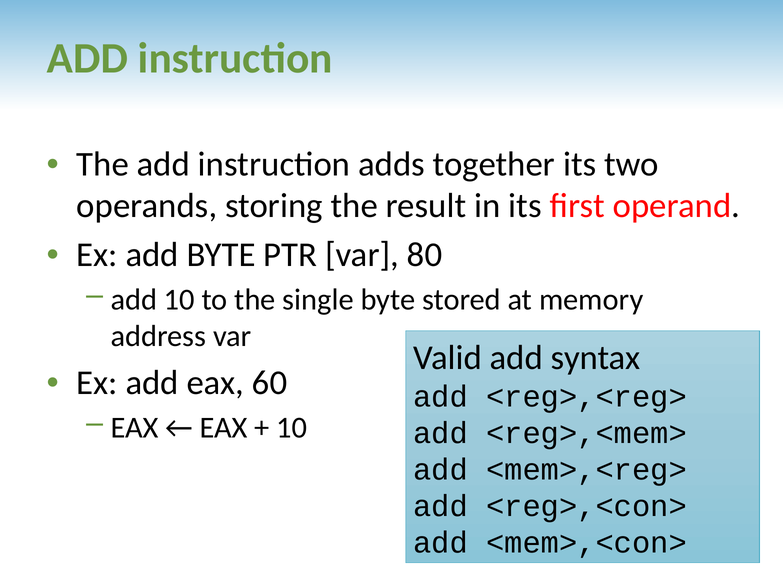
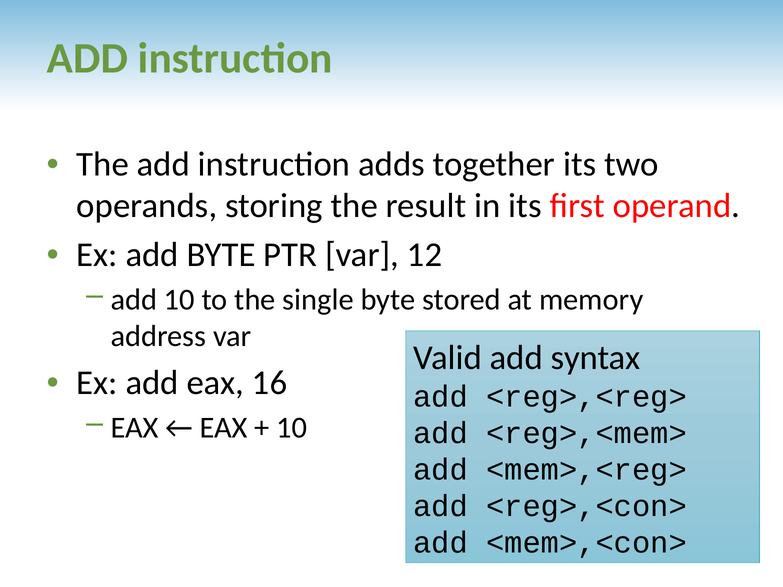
80: 80 -> 12 (425, 255)
60: 60 -> 16 (270, 383)
